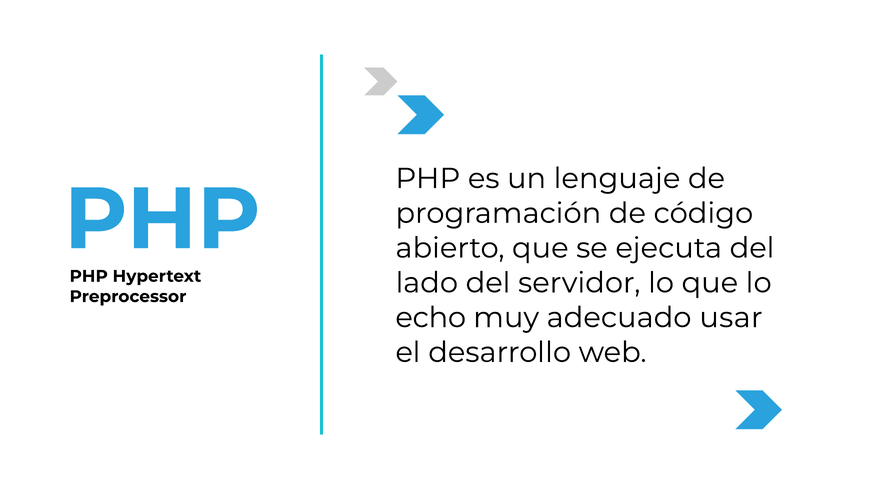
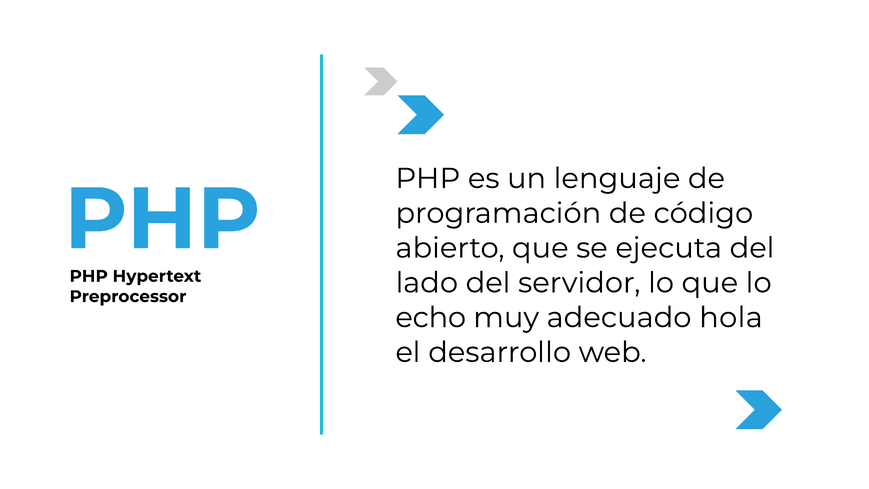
usar: usar -> hola (731, 317)
